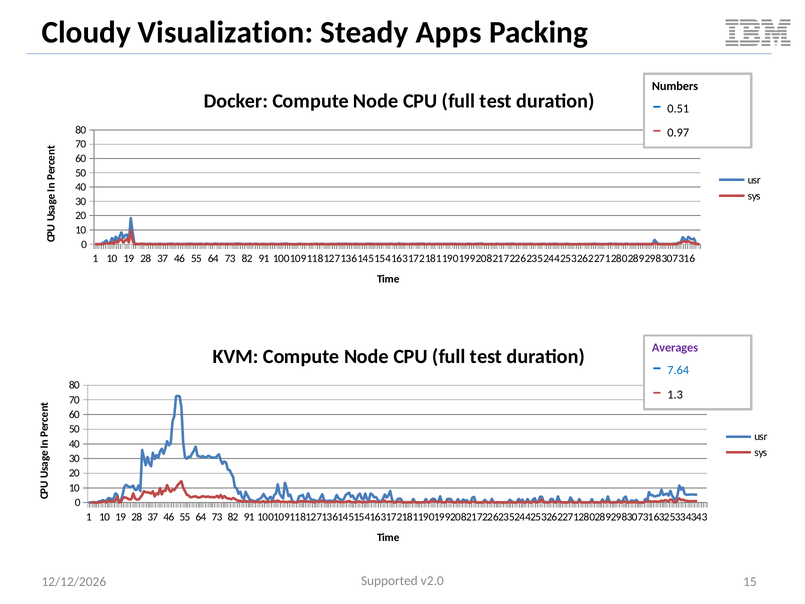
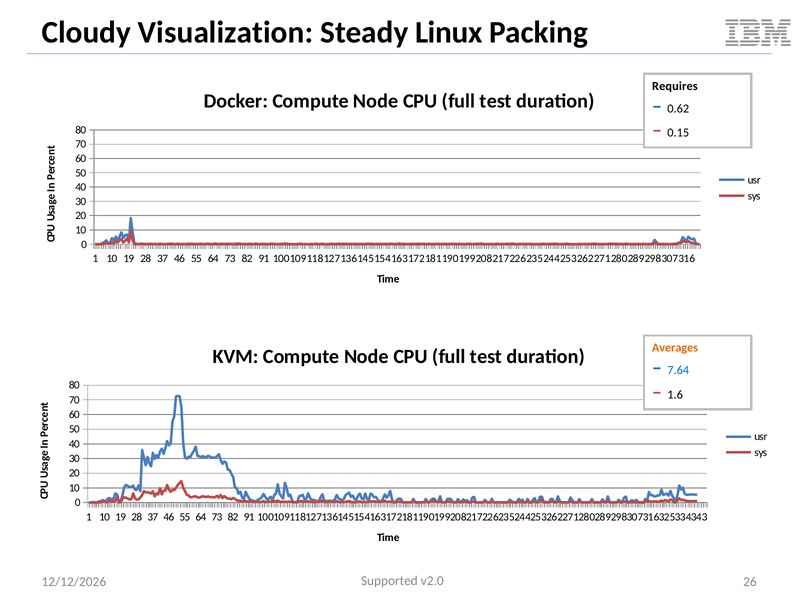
Apps: Apps -> Linux (449, 32)
Numbers: Numbers -> Requires (675, 86)
0.51: 0.51 -> 0.62 (678, 109)
0.97: 0.97 -> 0.15 (678, 133)
Averages colour: purple -> orange (675, 348)
1.3: 1.3 -> 1.6 (675, 394)
15: 15 -> 26 (750, 582)
